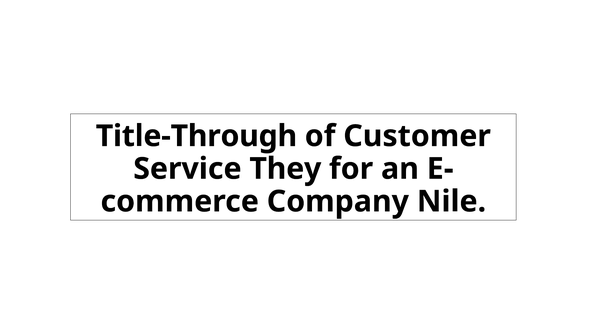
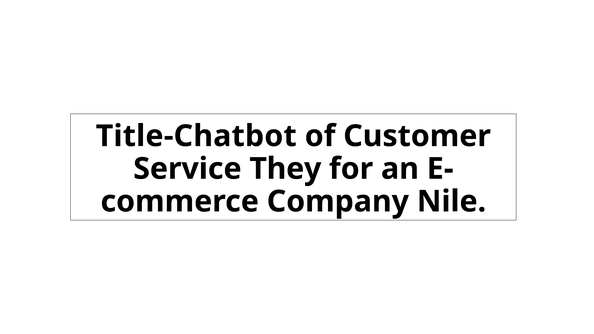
Title-Through: Title-Through -> Title-Chatbot (196, 136)
